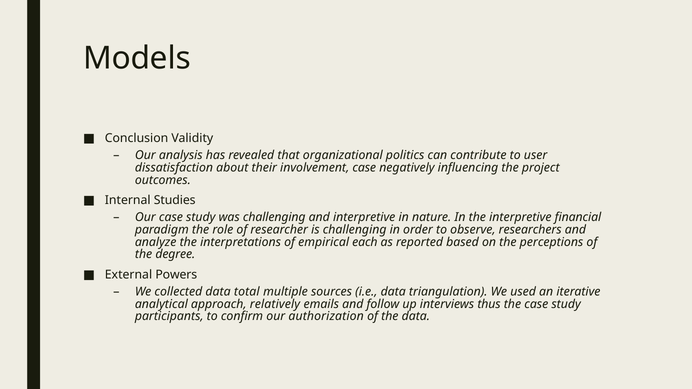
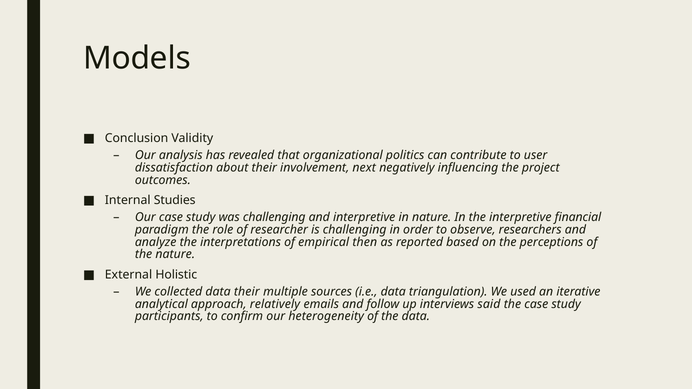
involvement case: case -> next (364, 168)
each: each -> then (365, 242)
the degree: degree -> nature (175, 255)
Powers: Powers -> Holistic (176, 275)
data total: total -> their (247, 292)
thus: thus -> said (489, 304)
authorization: authorization -> heterogeneity (326, 317)
